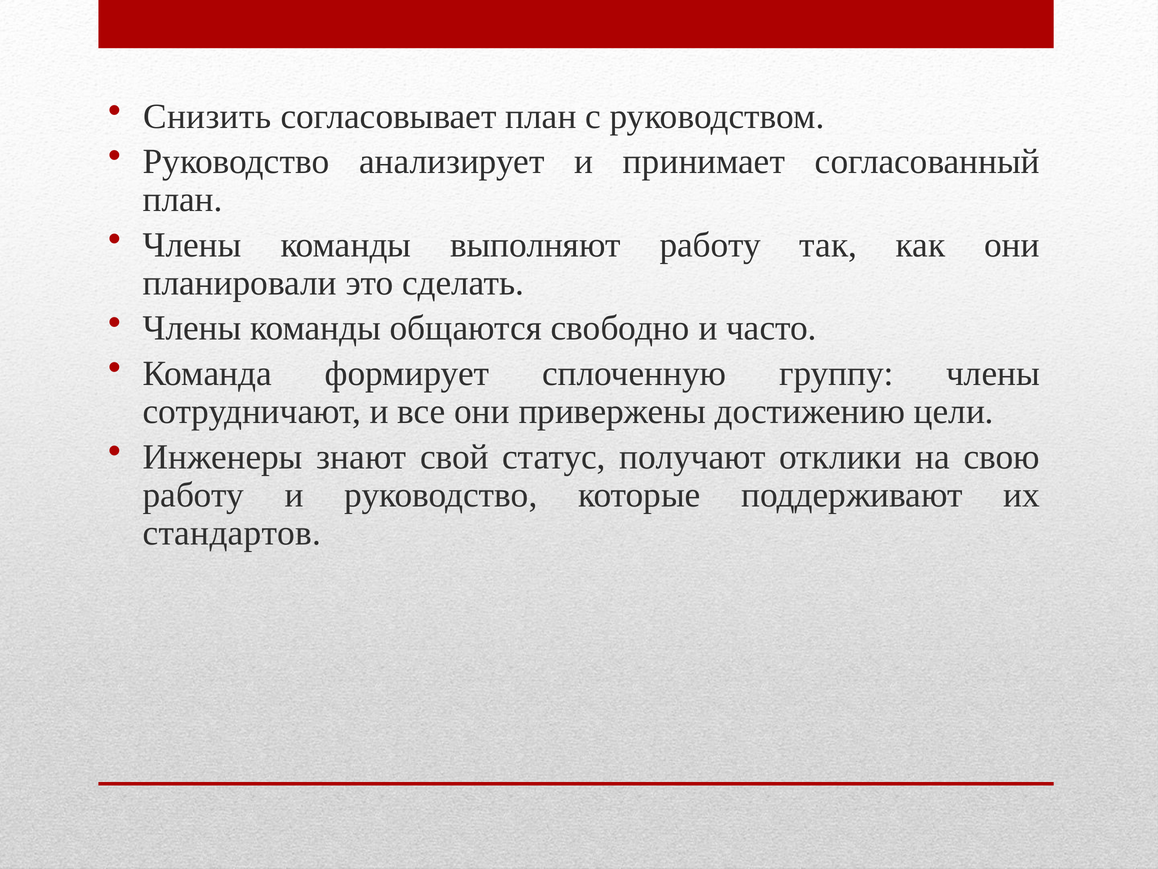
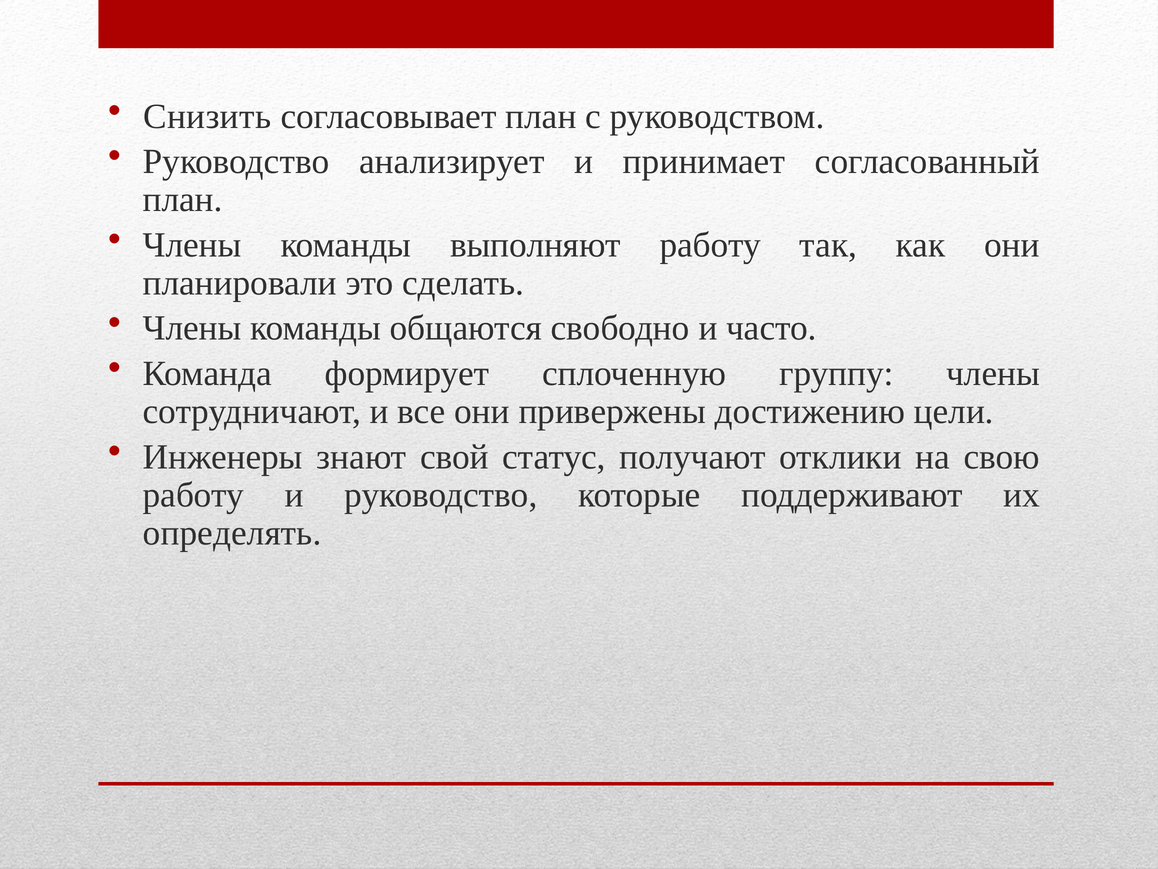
стандартов: стандартов -> определять (232, 533)
